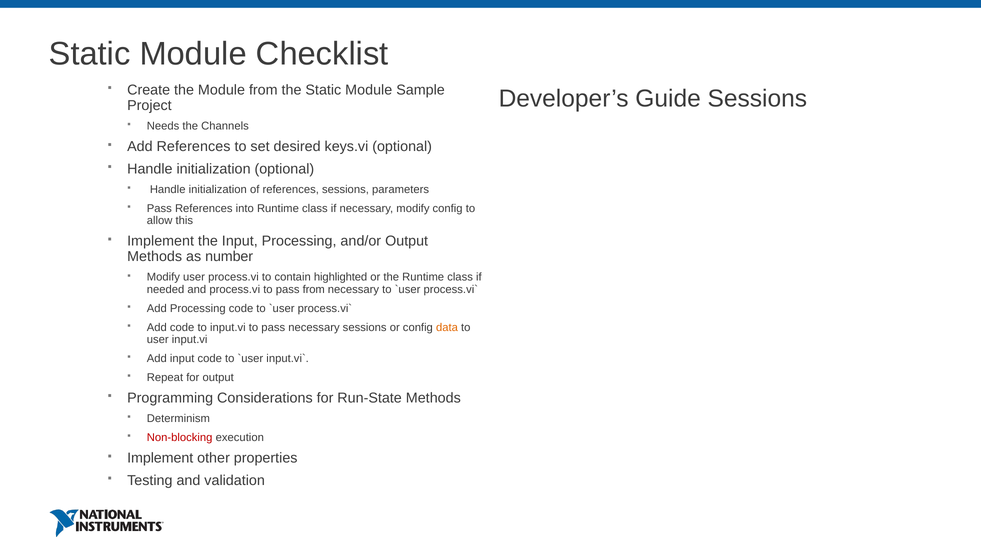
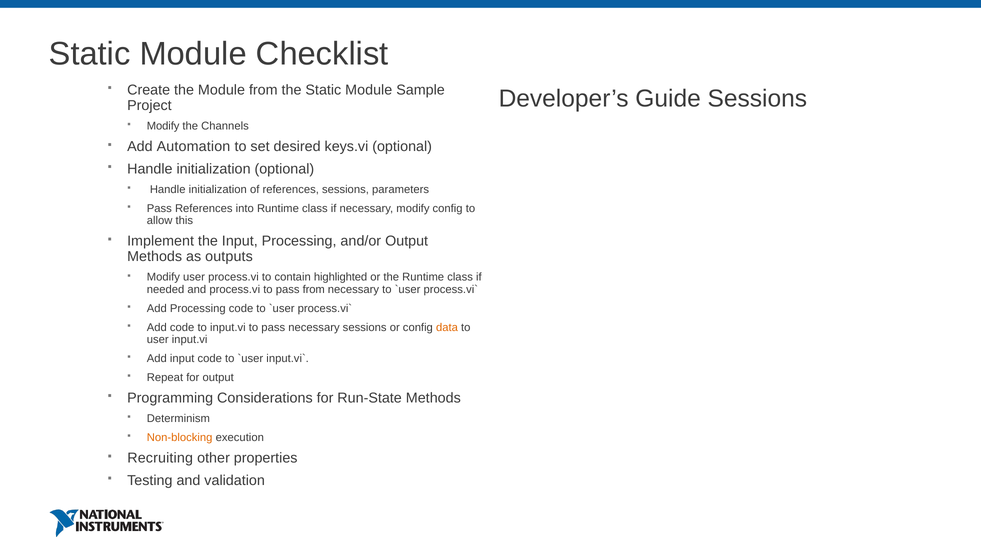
Needs: Needs -> Modify (163, 126)
Add References: References -> Automation (194, 146)
number: number -> outputs (229, 257)
Non-blocking colour: red -> orange (180, 437)
Implement: Implement -> Recruiting (160, 458)
